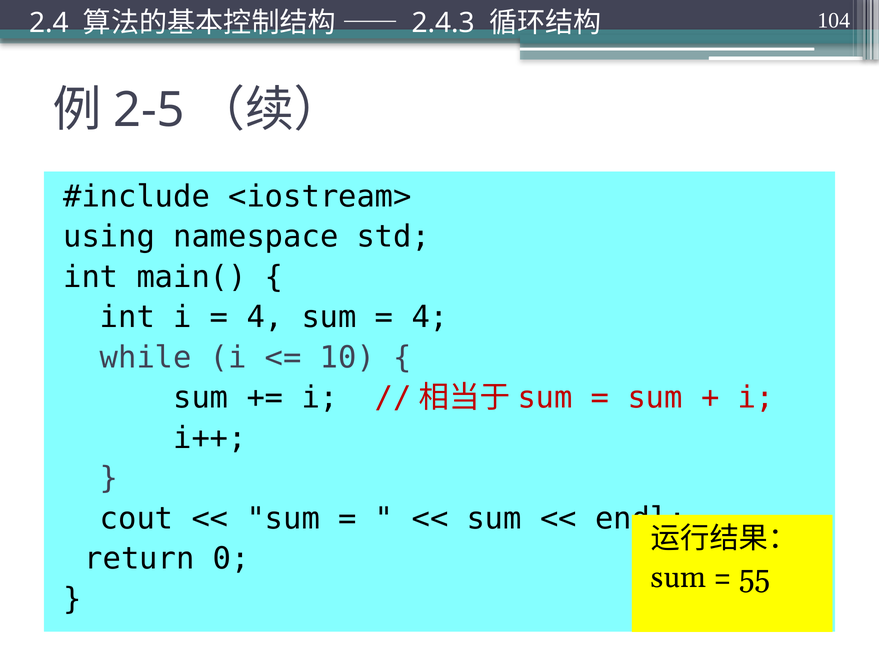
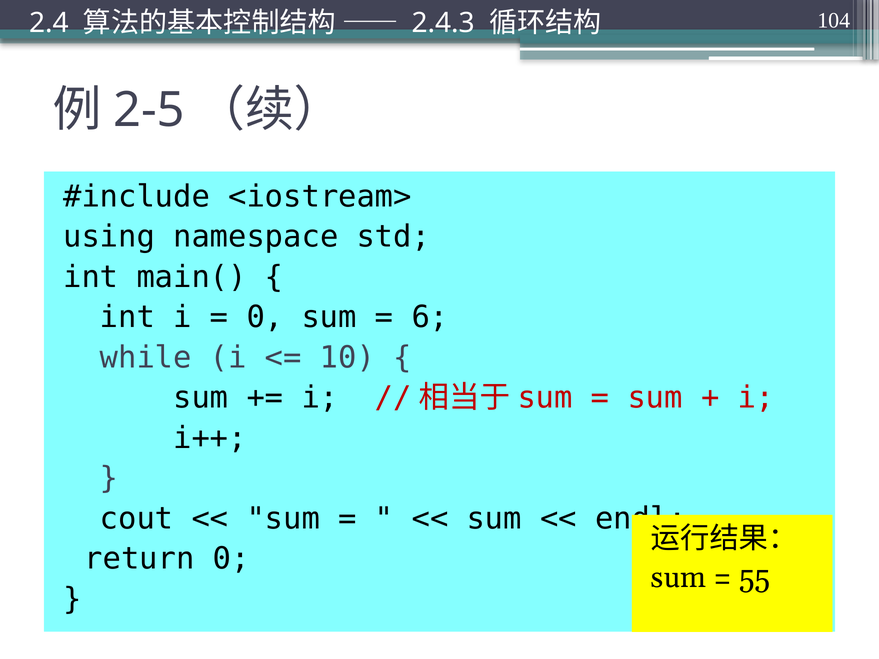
4: 4 -> 0 (265, 317)
4: 4 -> 6 (430, 317)
